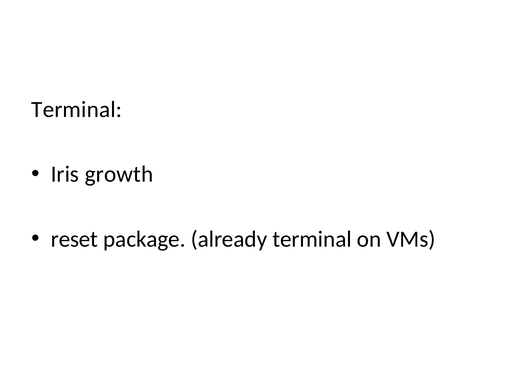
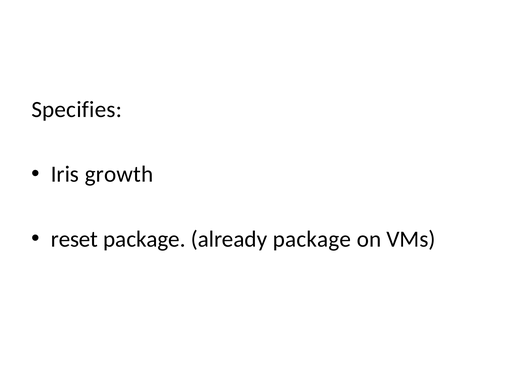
Terminal: Terminal -> Specifies (77, 109)
already terminal: terminal -> package (312, 239)
